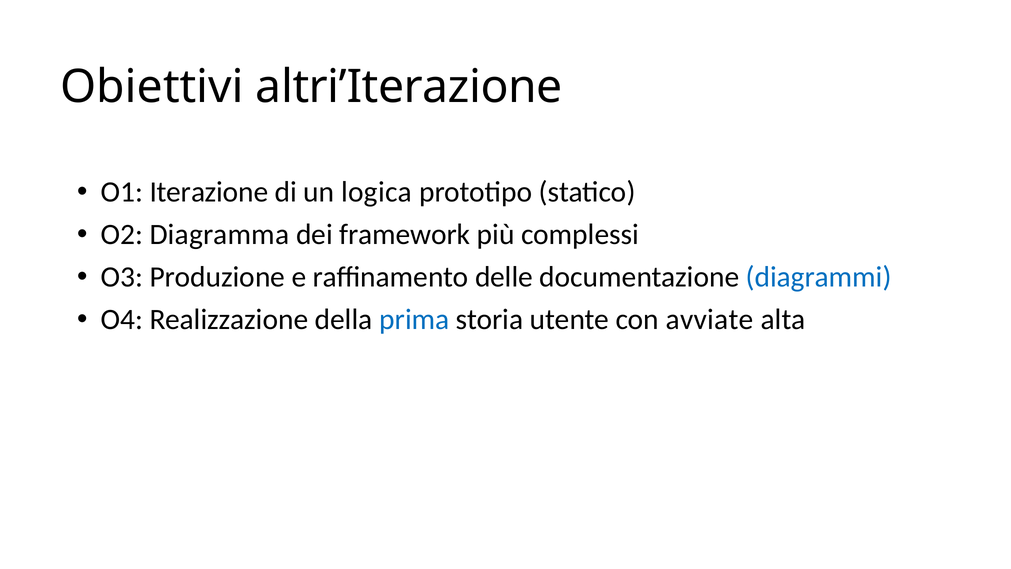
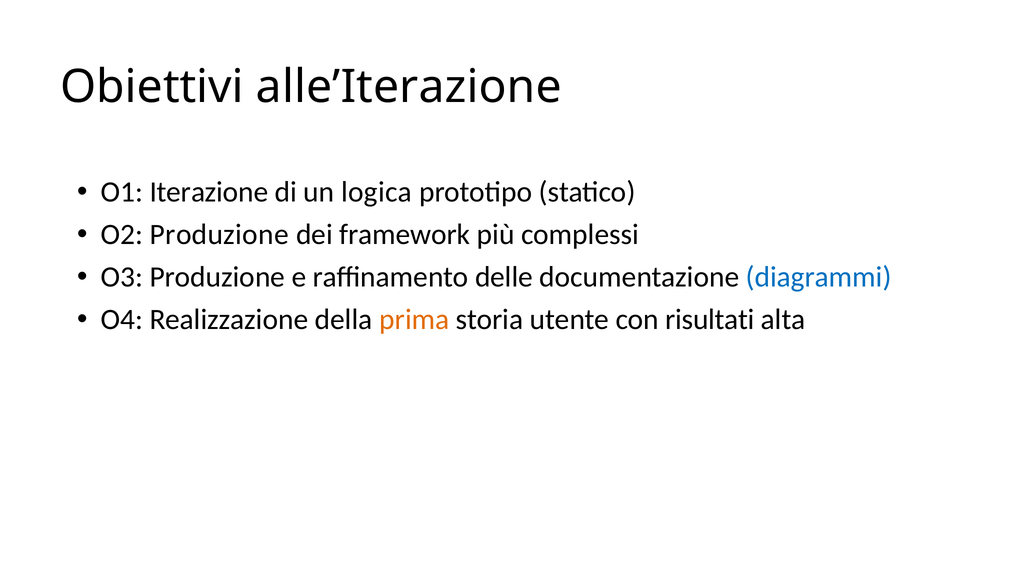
altri’Iterazione: altri’Iterazione -> alle’Iterazione (409, 87)
O2 Diagramma: Diagramma -> Produzione (219, 234)
prima colour: blue -> orange (414, 319)
avviate: avviate -> risultati (710, 319)
